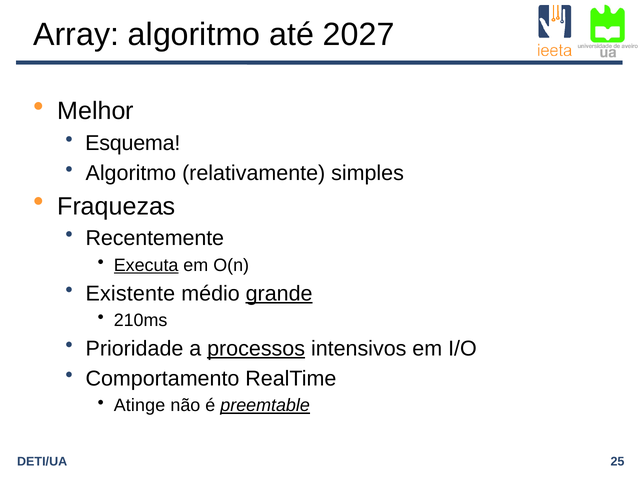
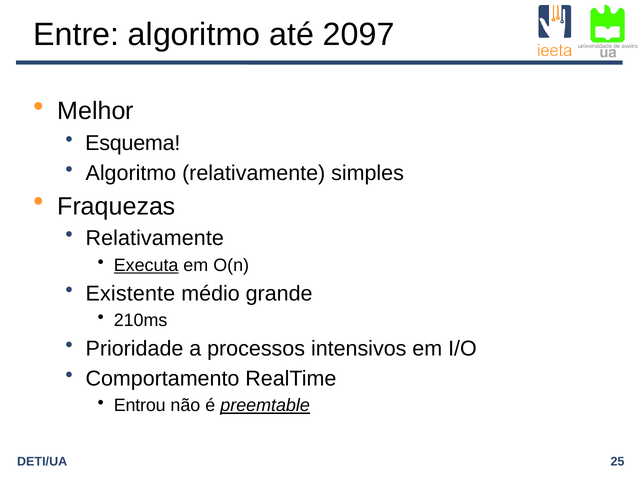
Array: Array -> Entre (76, 34)
2027: 2027 -> 2097 (359, 34)
Recentemente: Recentemente -> Relativamente (155, 238)
grande underline: present -> none (279, 293)
processos underline: present -> none (256, 349)
Atinge: Atinge -> Entrou (140, 406)
